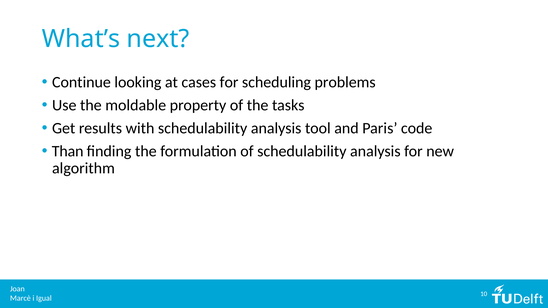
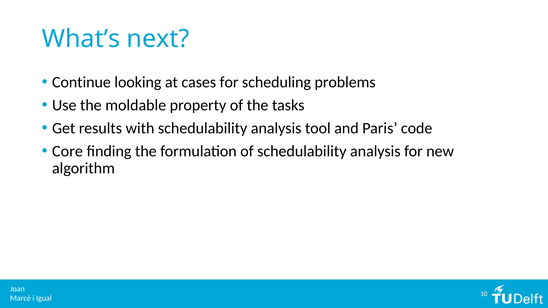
Than: Than -> Core (67, 151)
